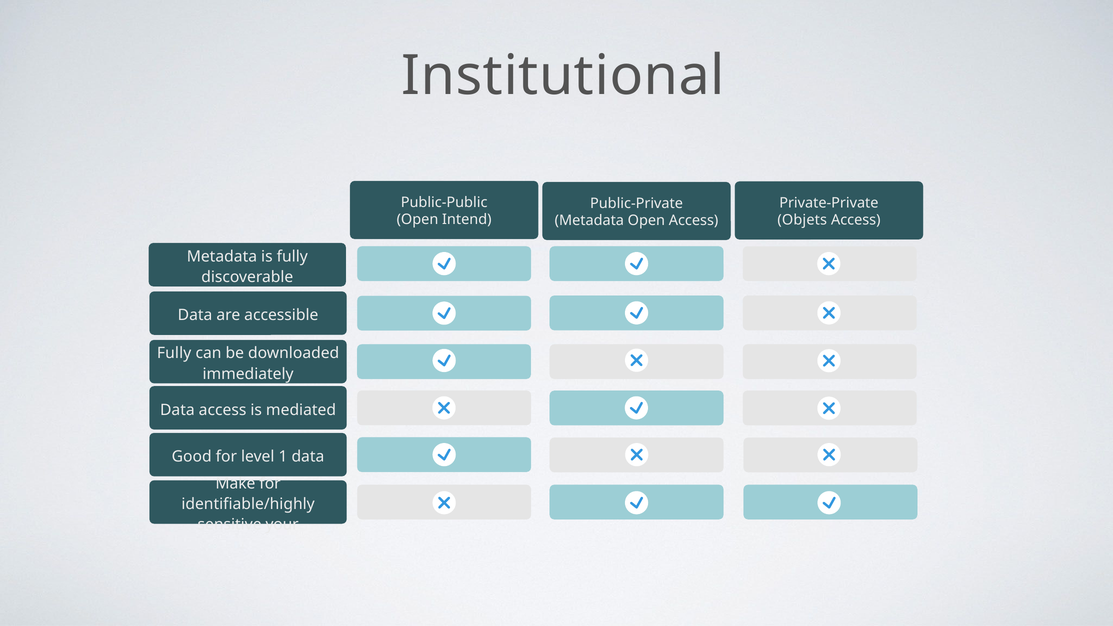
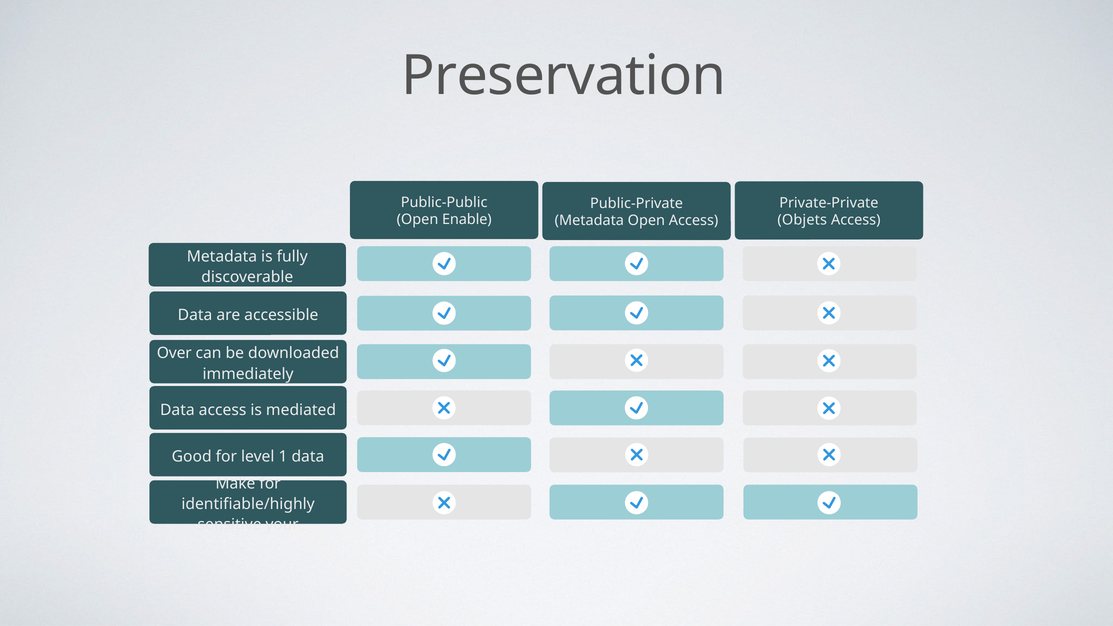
Institutional: Institutional -> Preservation (564, 76)
Intend: Intend -> Enable (467, 220)
Fully: Fully -> Over (174, 353)
